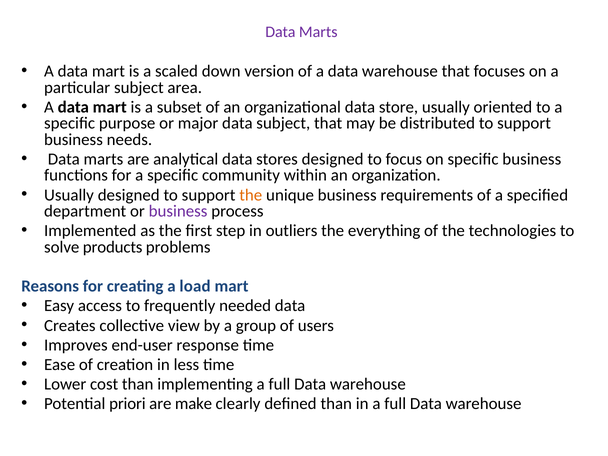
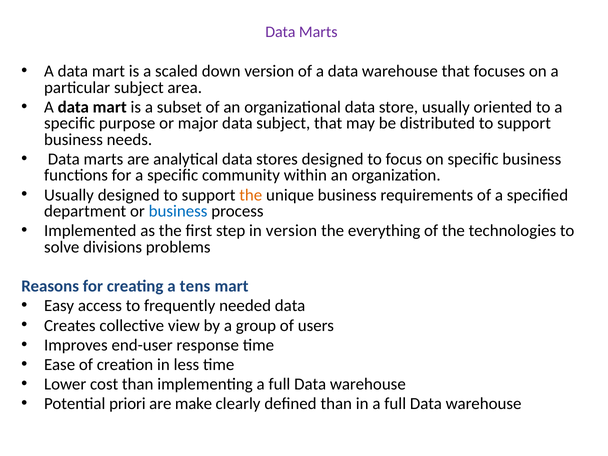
business colour: purple -> blue (178, 211)
in outliers: outliers -> version (291, 231)
products: products -> divisions (113, 247)
load: load -> tens (195, 286)
